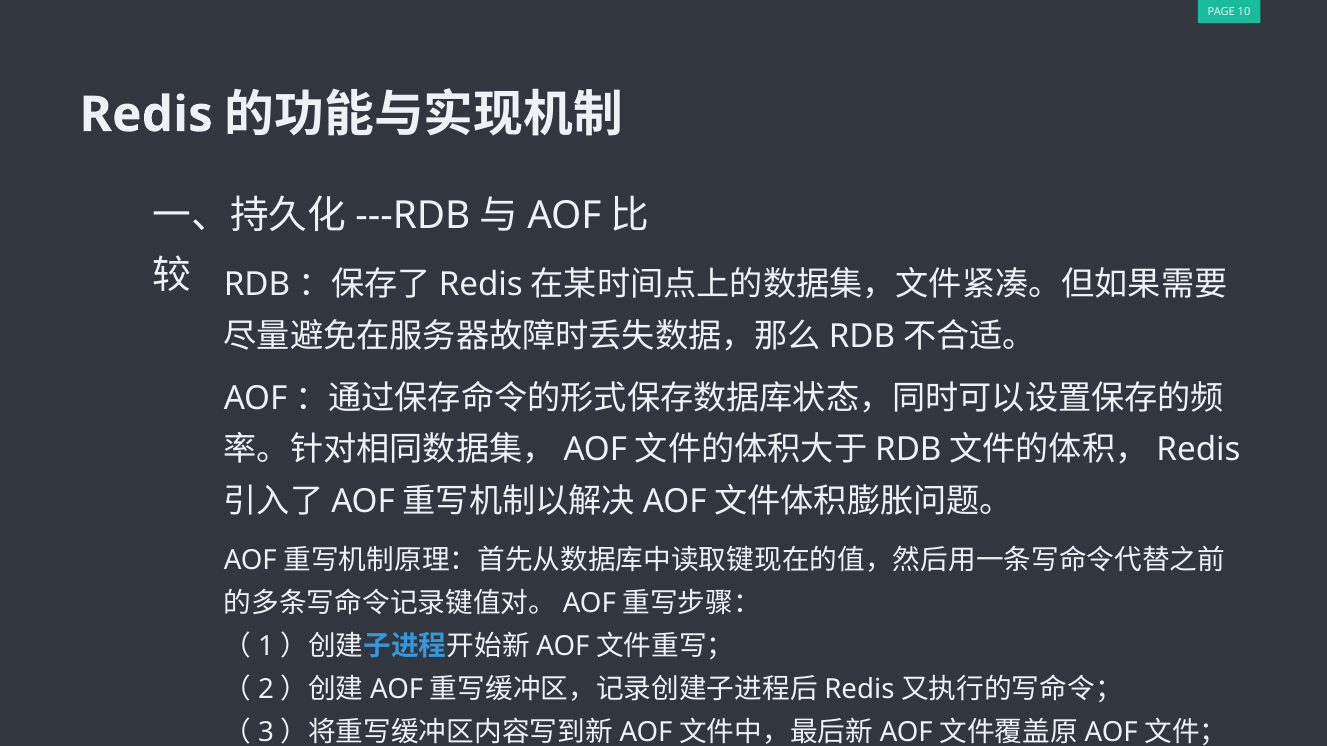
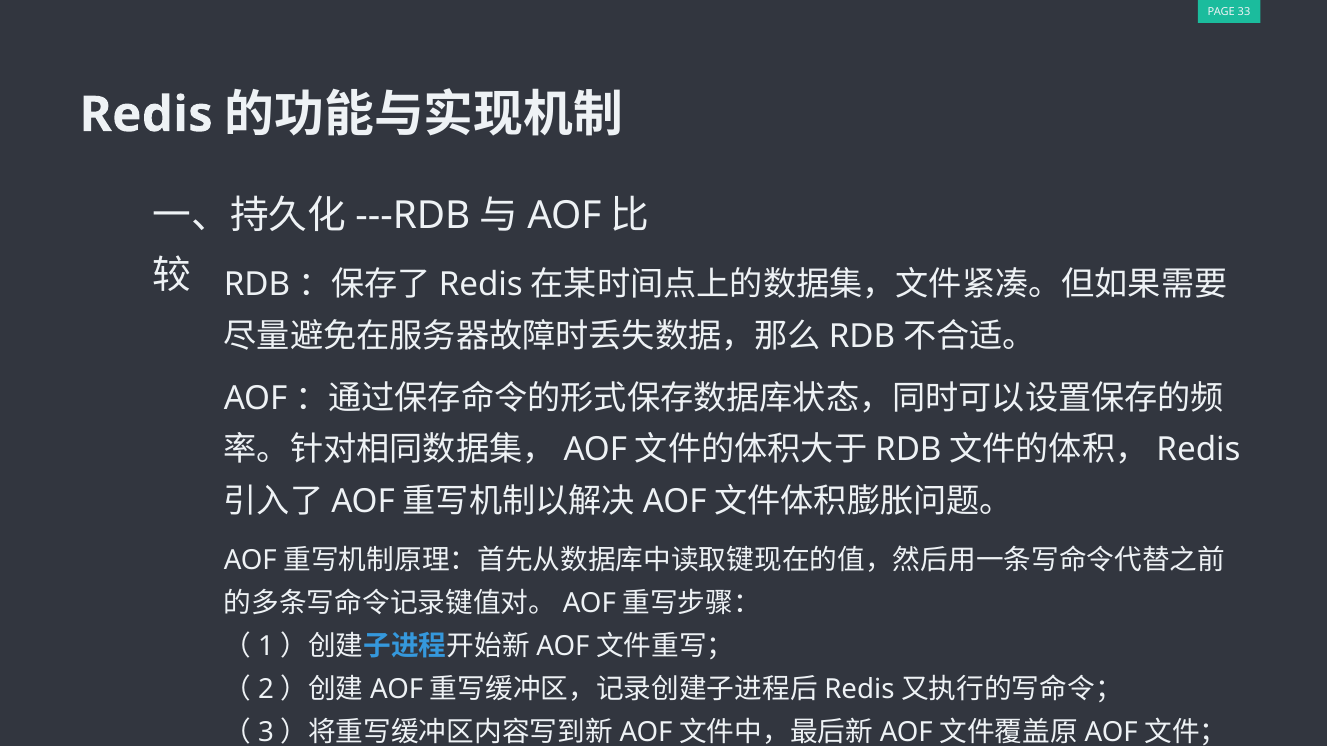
10: 10 -> 33 (1244, 12)
